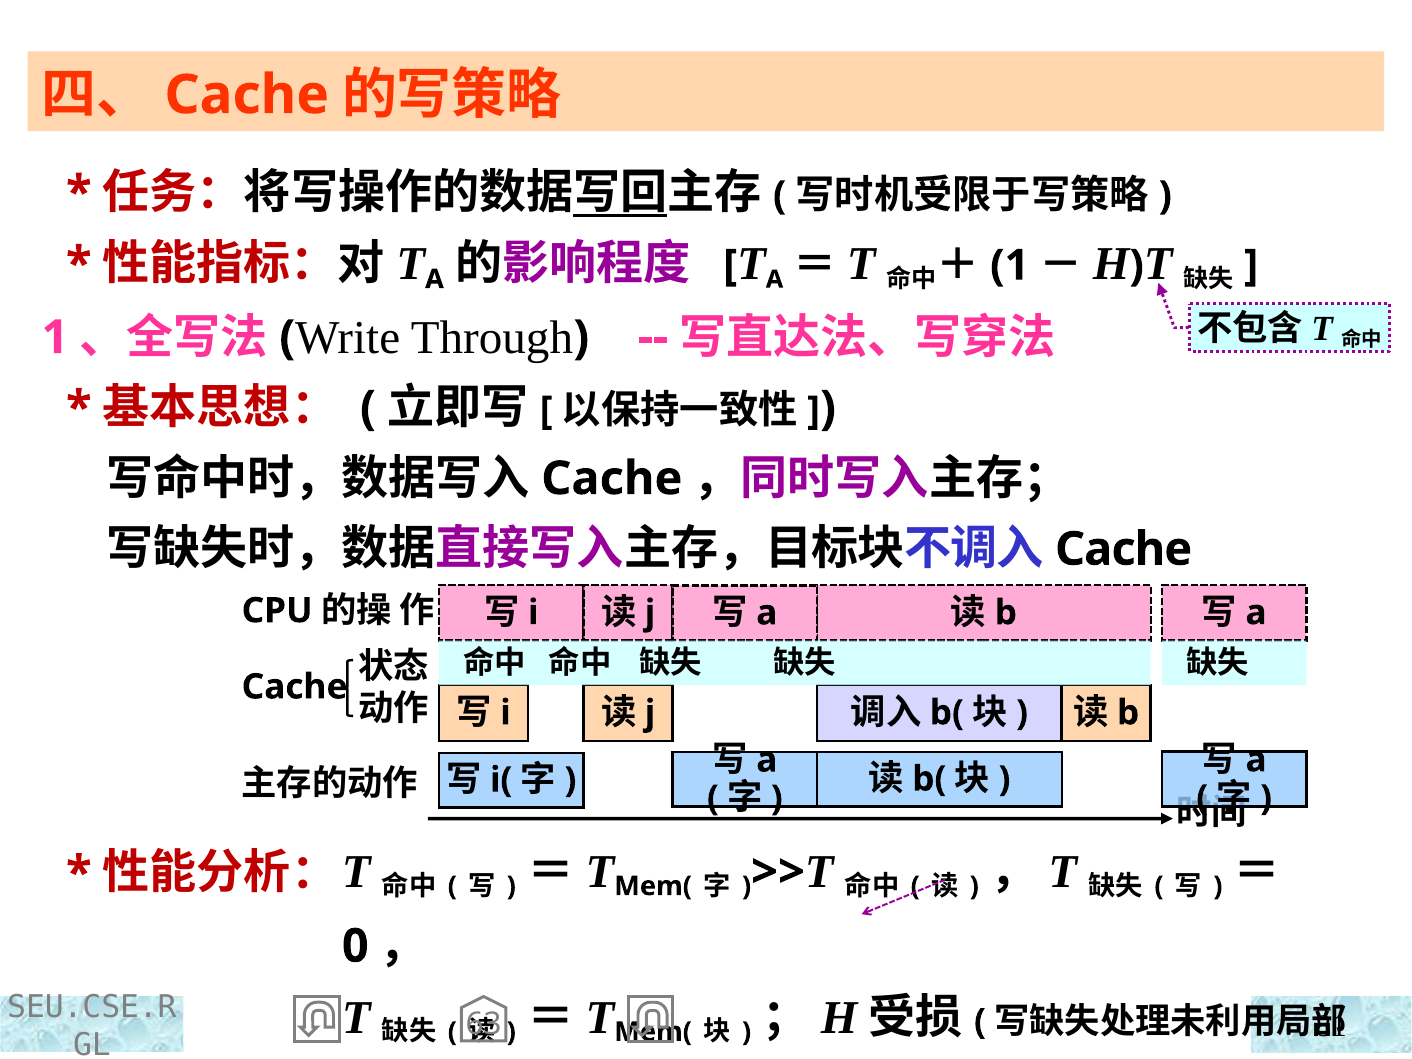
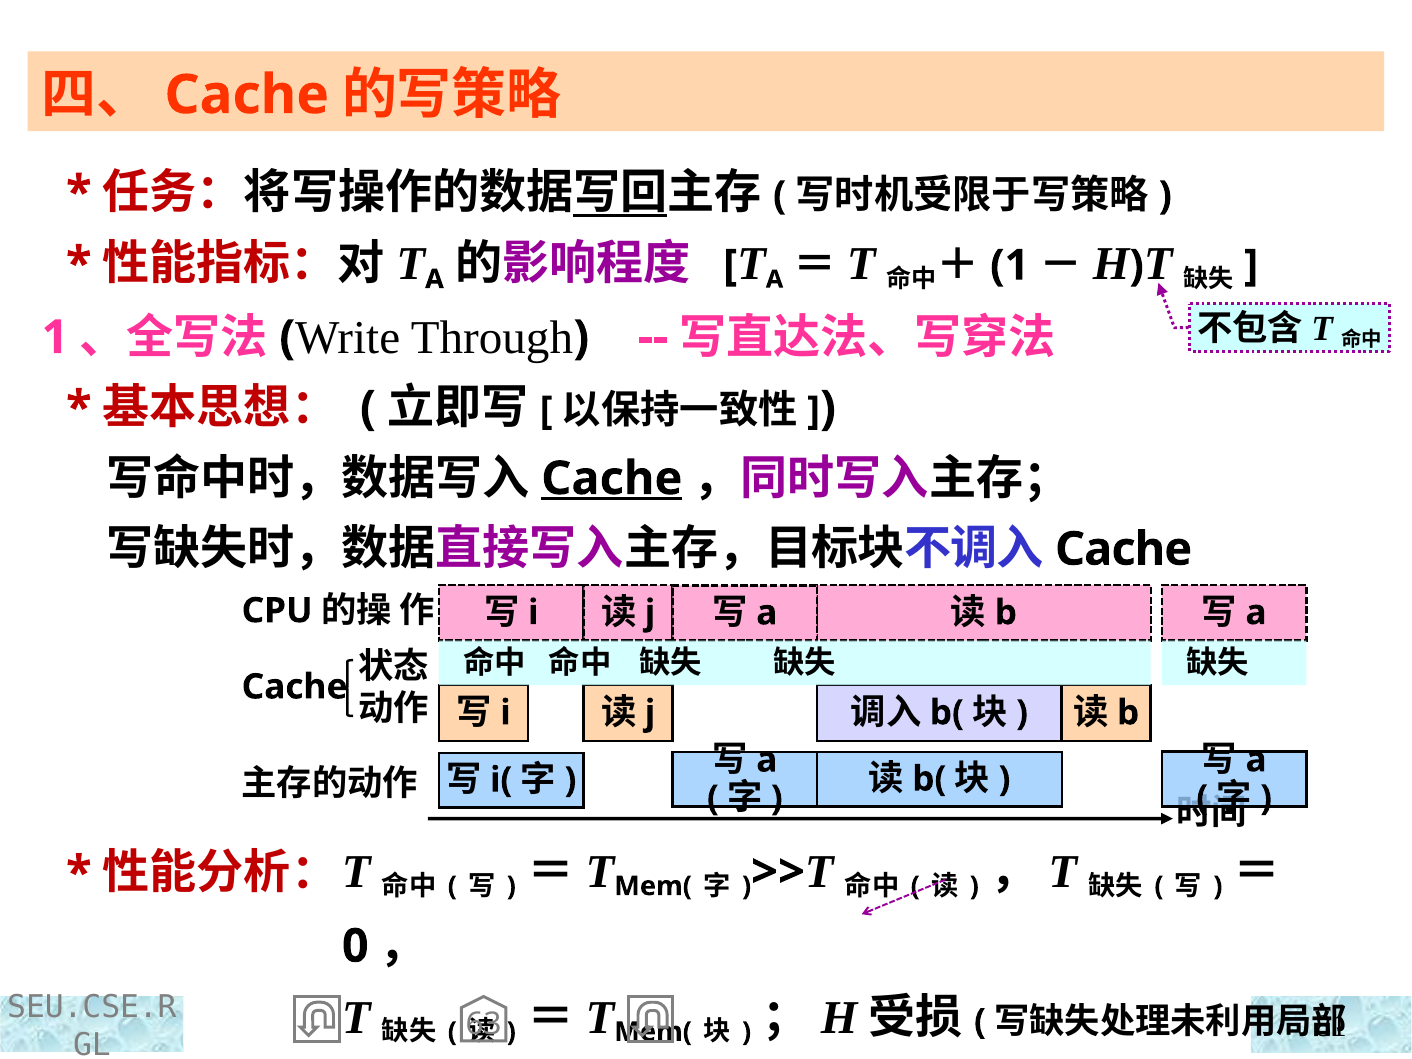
Cache underline: none -> present (612, 479)
